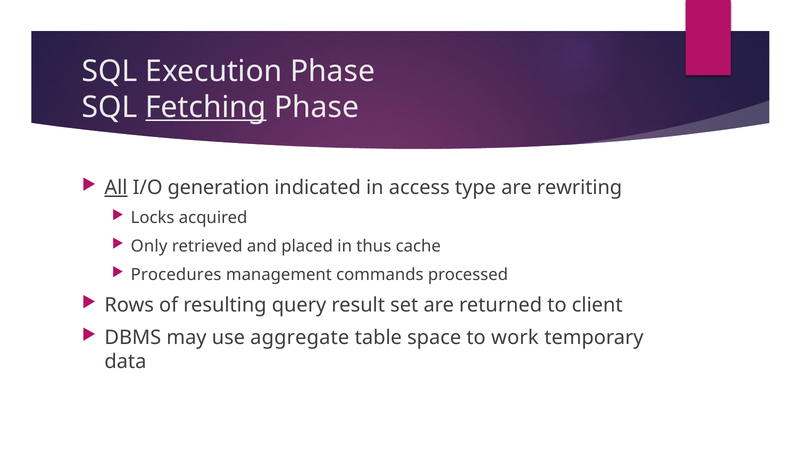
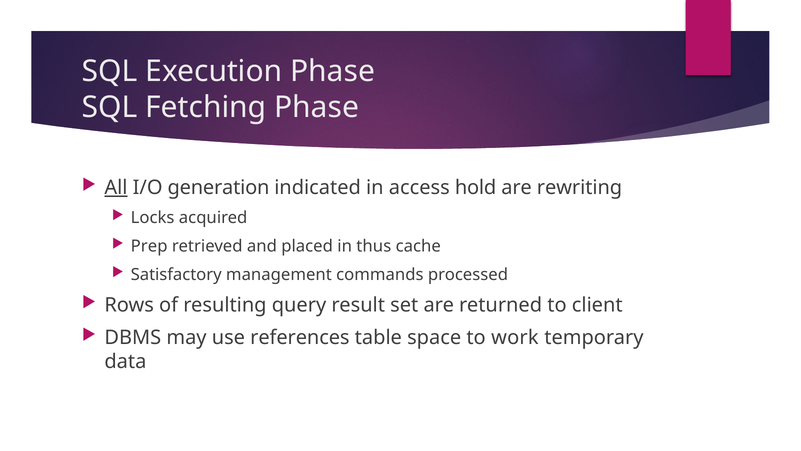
Fetching underline: present -> none (206, 107)
type: type -> hold (476, 187)
Only: Only -> Prep (149, 246)
Procedures: Procedures -> Satisfactory (176, 274)
aggregate: aggregate -> references (300, 337)
